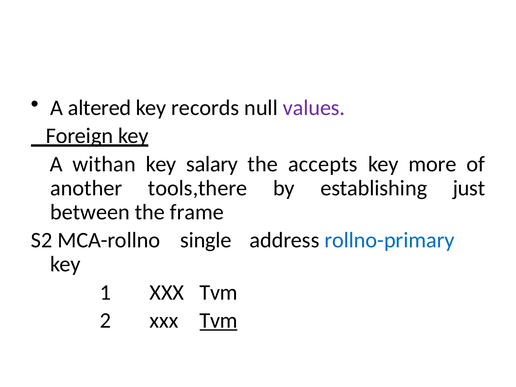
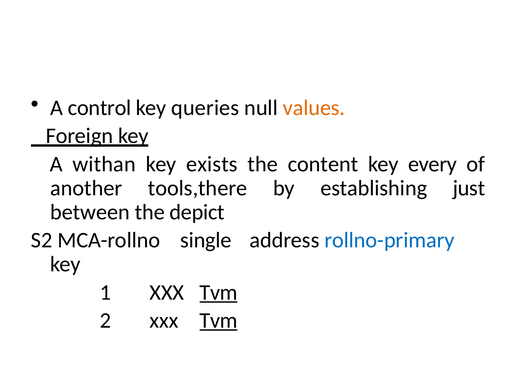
altered: altered -> control (100, 108)
records: records -> queries (205, 108)
values colour: purple -> orange (314, 108)
salary: salary -> exists (212, 164)
accepts: accepts -> content (323, 164)
more: more -> every (433, 164)
frame: frame -> depict (197, 212)
Tvm underline: none -> present (219, 292)
